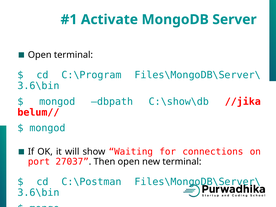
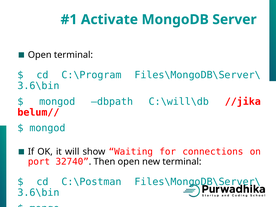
C:\show\db: C:\show\db -> C:\will\db (179, 102)
27037: 27037 -> 32740 (72, 162)
